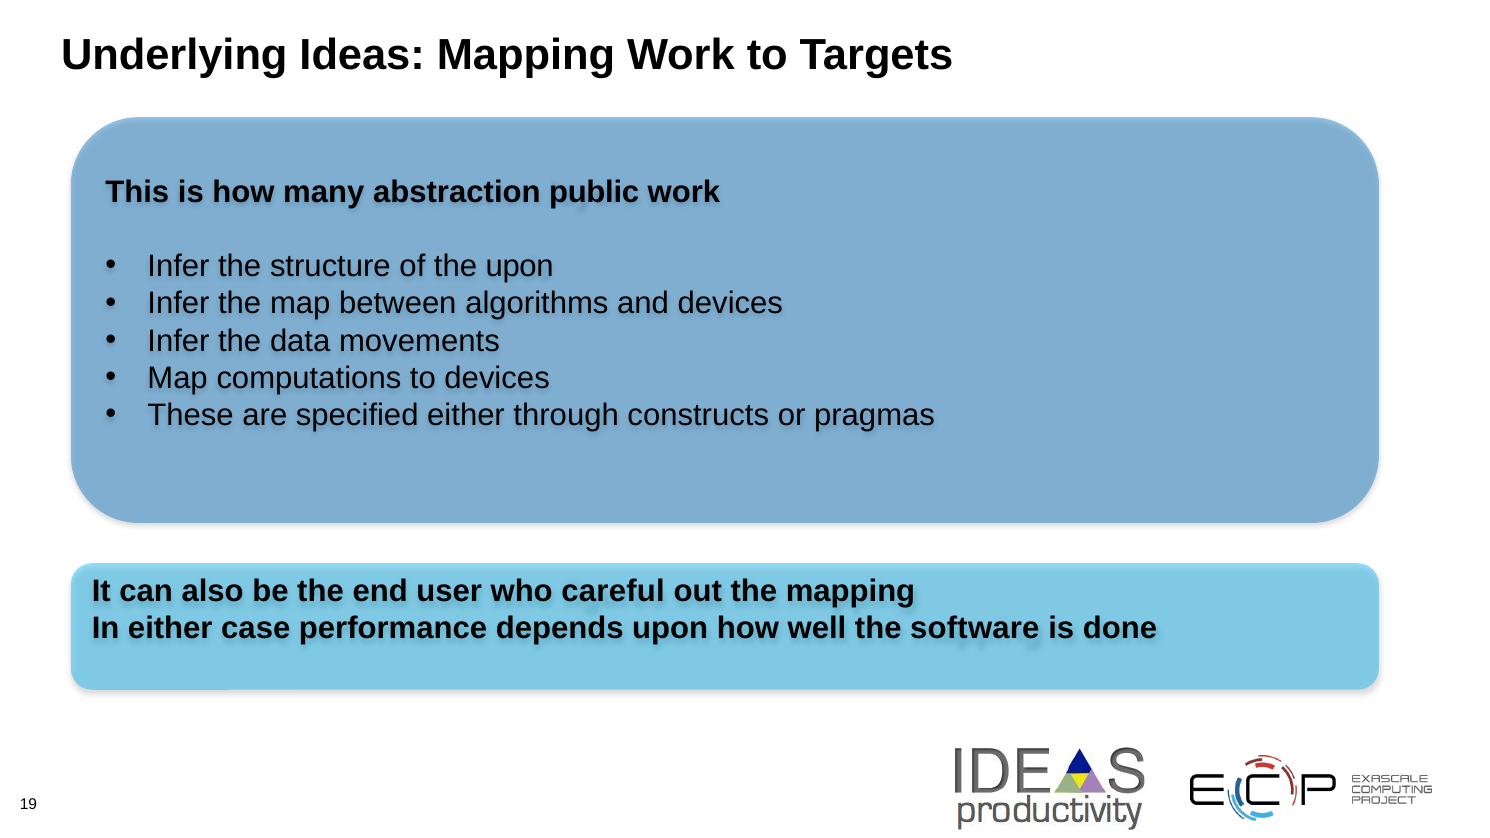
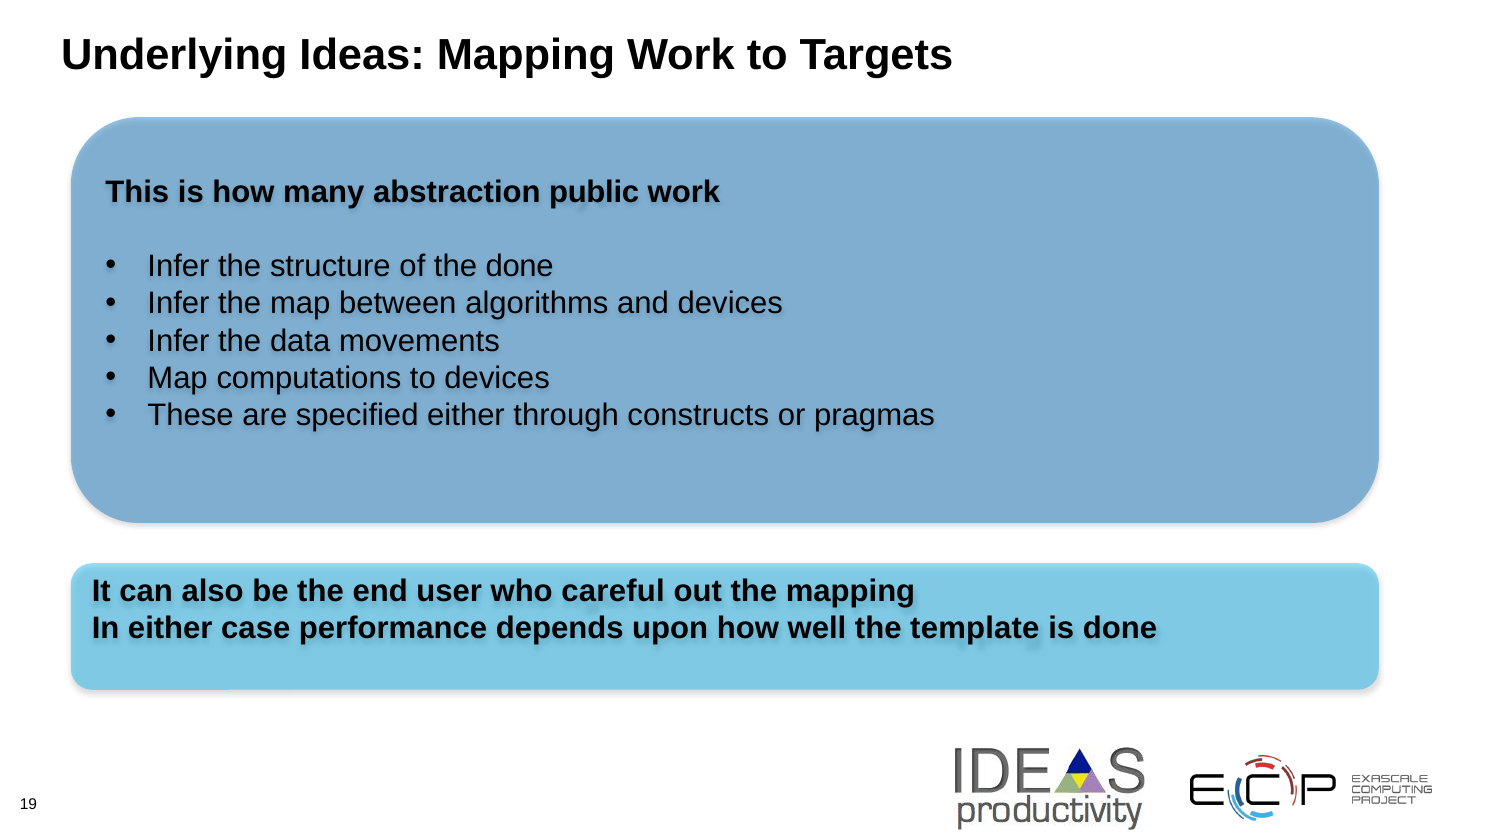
the upon: upon -> done (520, 266)
software: software -> template (975, 629)
